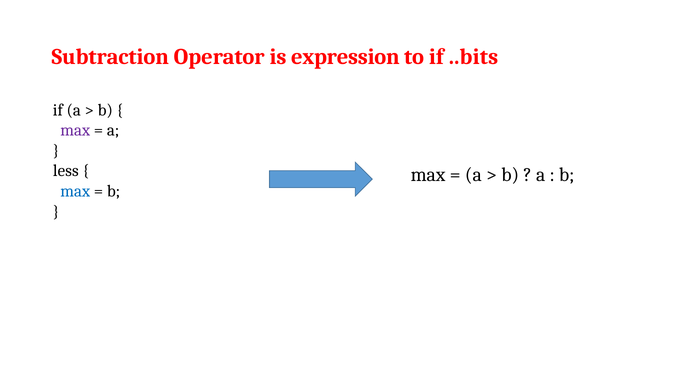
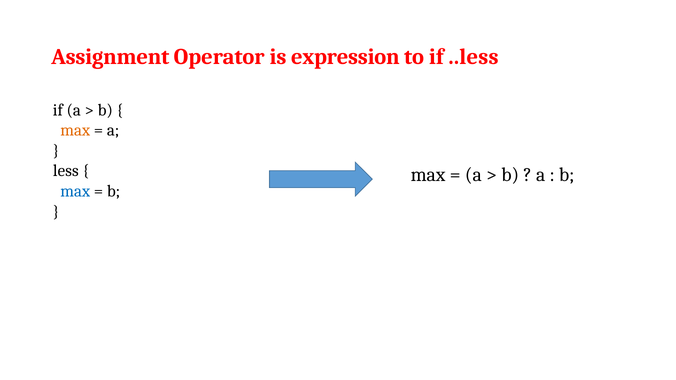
Subtraction: Subtraction -> Assignment (110, 57)
..bits: ..bits -> ..less (474, 57)
max colour: purple -> orange (75, 130)
